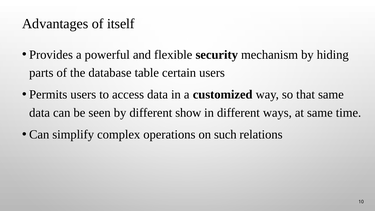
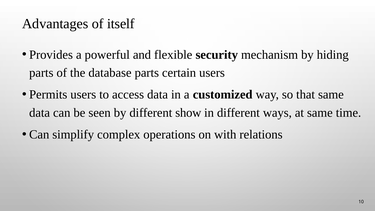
database table: table -> parts (147, 73)
such: such -> with (225, 135)
